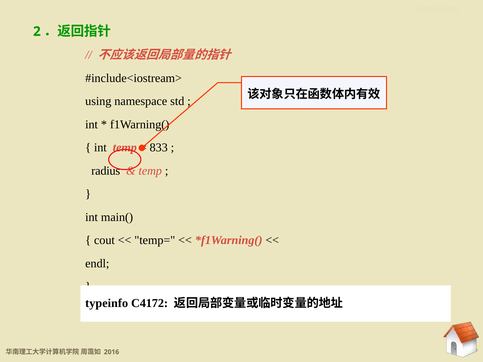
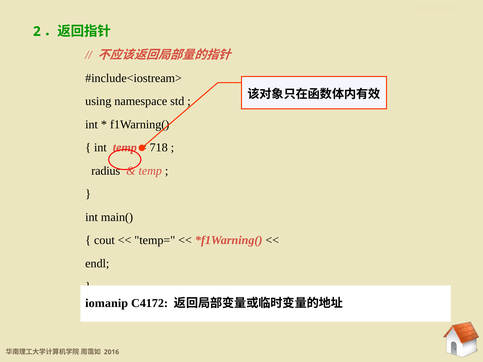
833: 833 -> 718 (159, 148)
typeinfo: typeinfo -> iomanip (107, 303)
